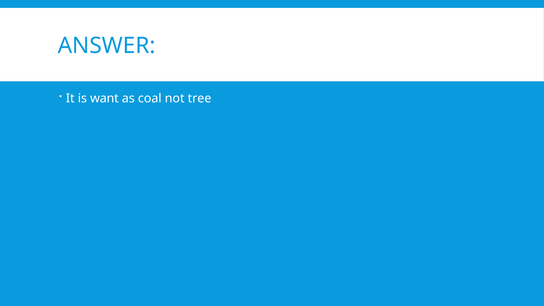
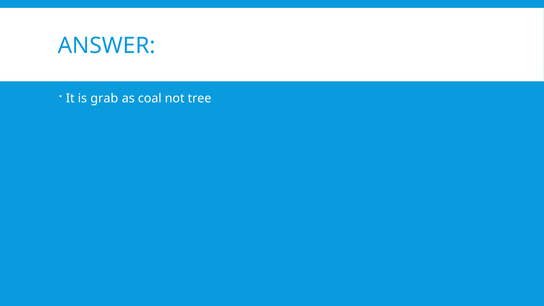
want: want -> grab (104, 98)
